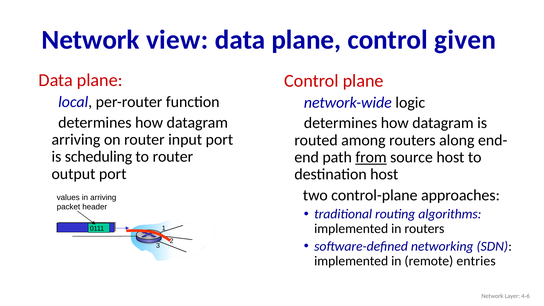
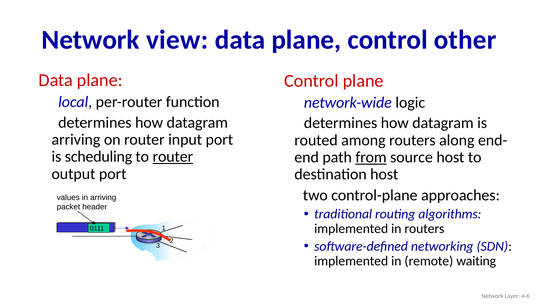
given: given -> other (465, 40)
router underline: none -> present (173, 157)
entries: entries -> waiting (476, 261)
